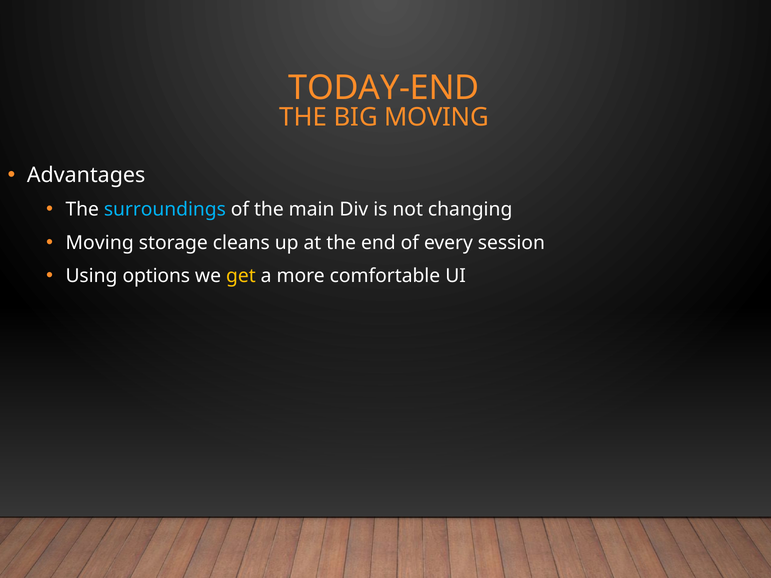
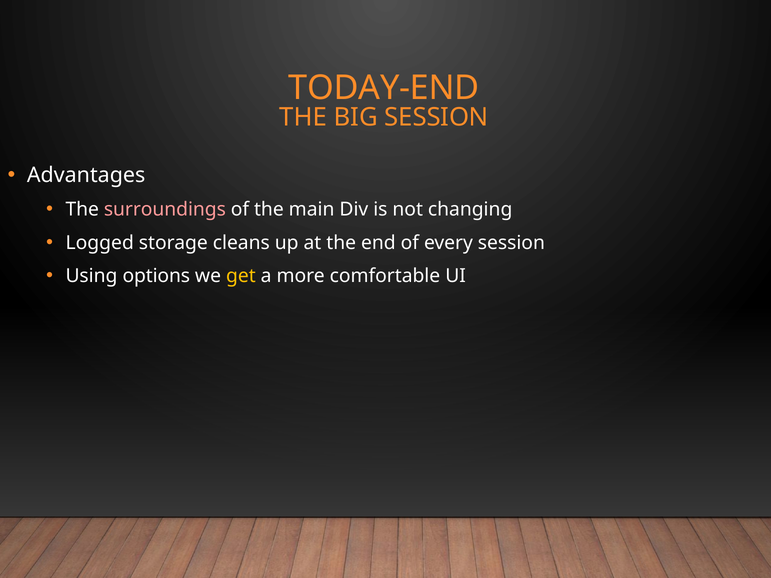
BIG MOVING: MOVING -> SESSION (436, 117)
surroundings colour: light blue -> pink (165, 210)
Moving: Moving -> Logged (100, 243)
